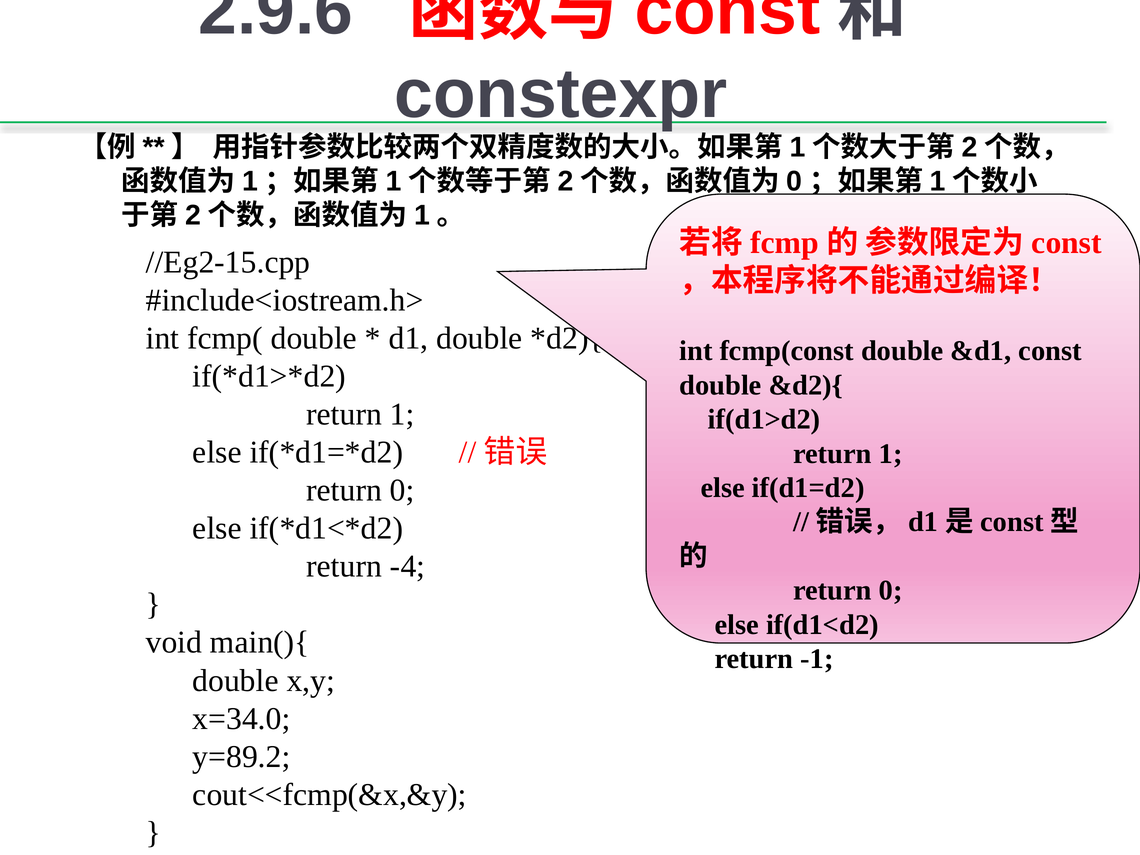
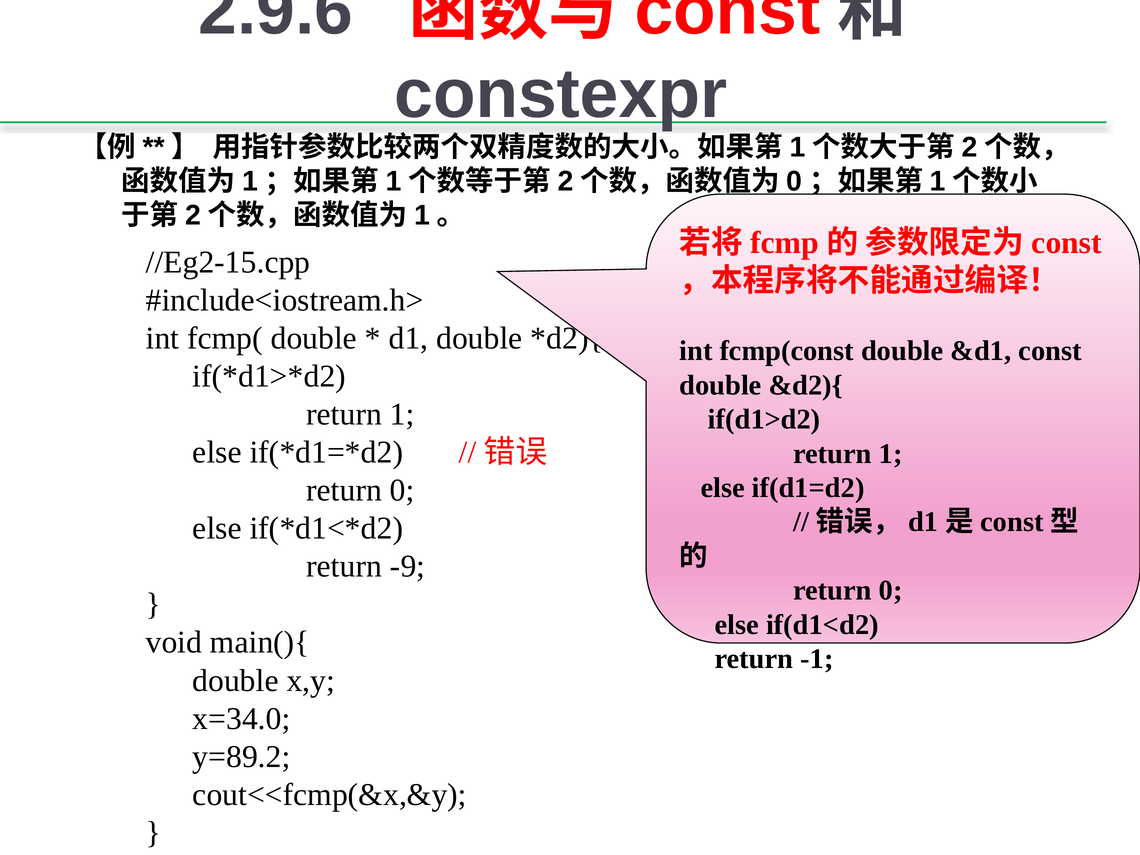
-4: -4 -> -9 (408, 567)
